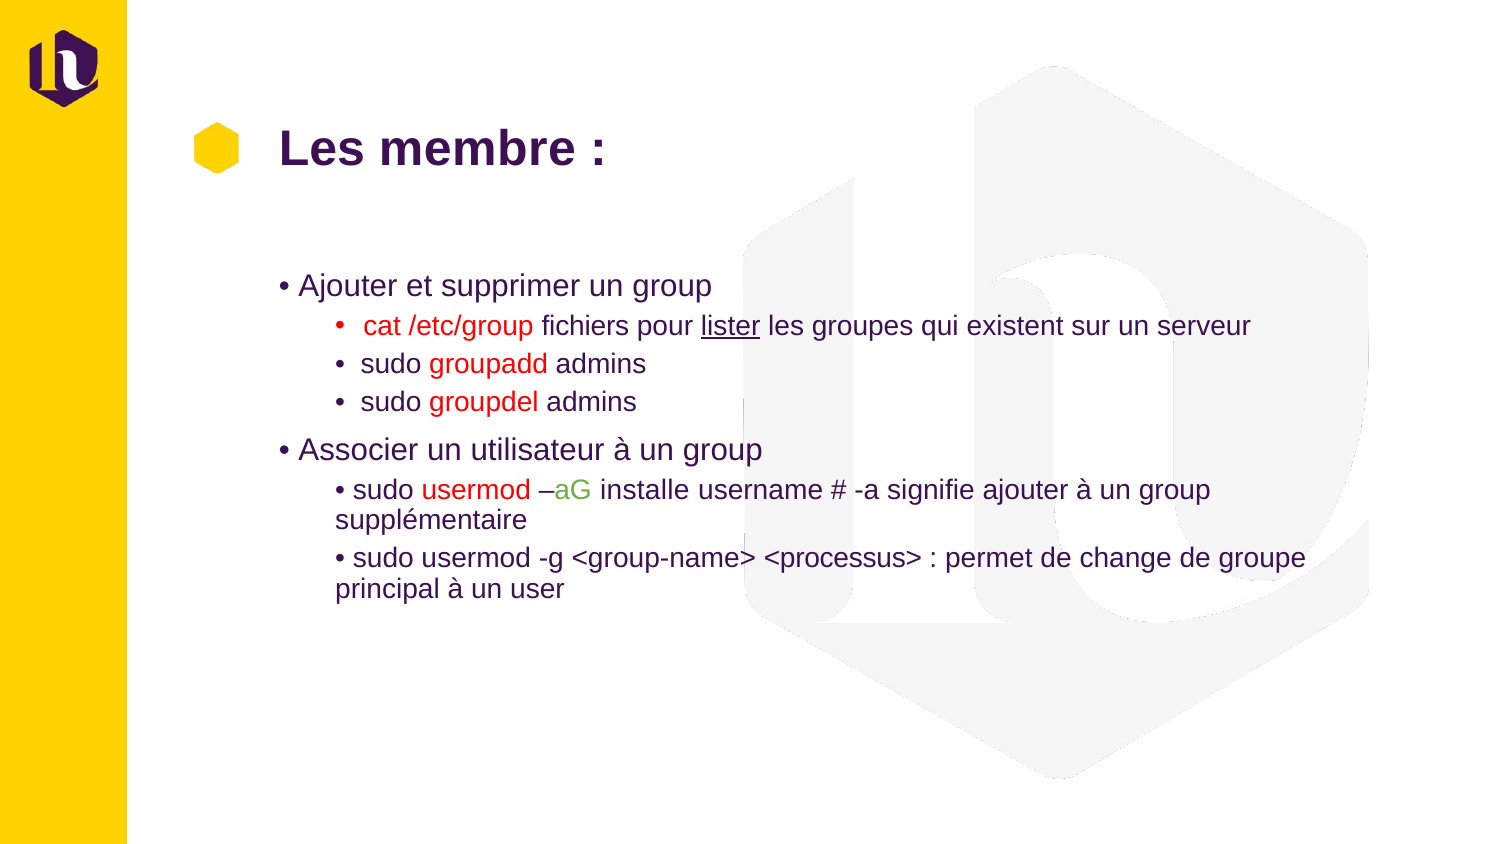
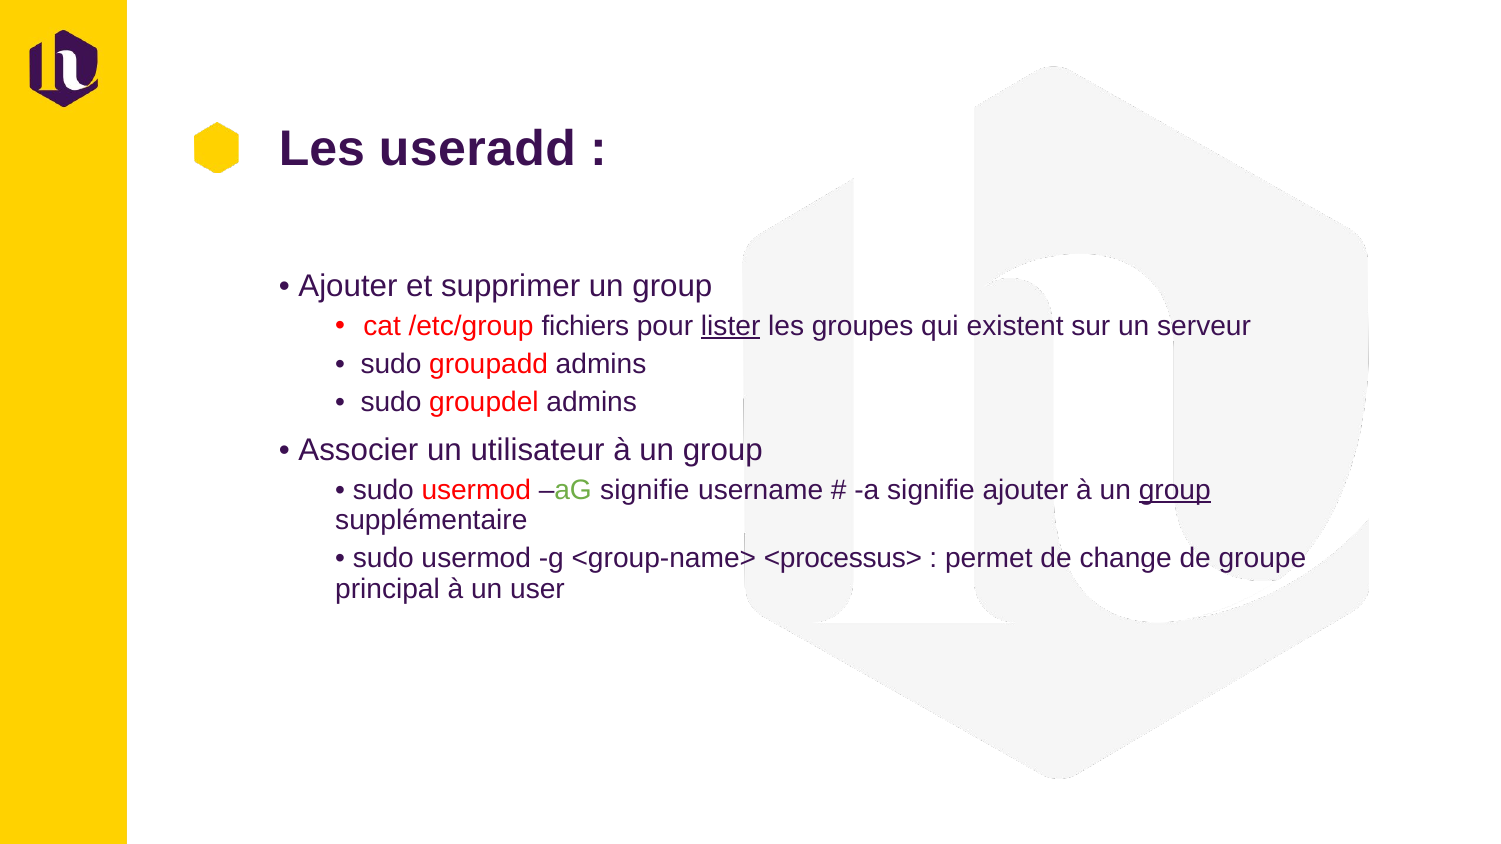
membre: membre -> useradd (477, 149)
aG installe: installe -> signifie (645, 490)
group underline: none -> present (1175, 490)
